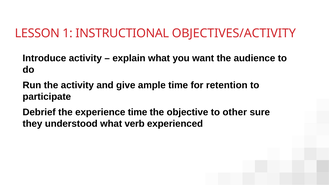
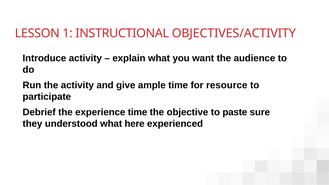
retention: retention -> resource (227, 85)
other: other -> paste (235, 112)
verb: verb -> here (135, 124)
